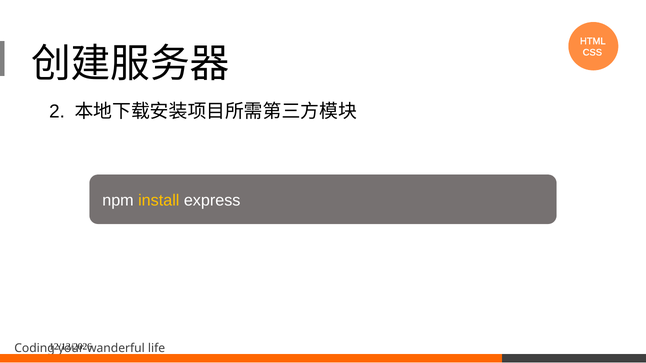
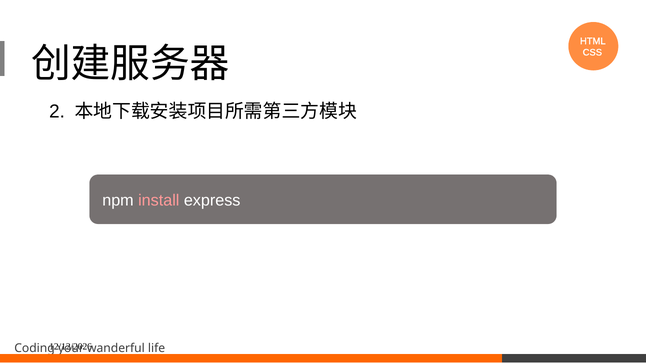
install colour: yellow -> pink (159, 201)
